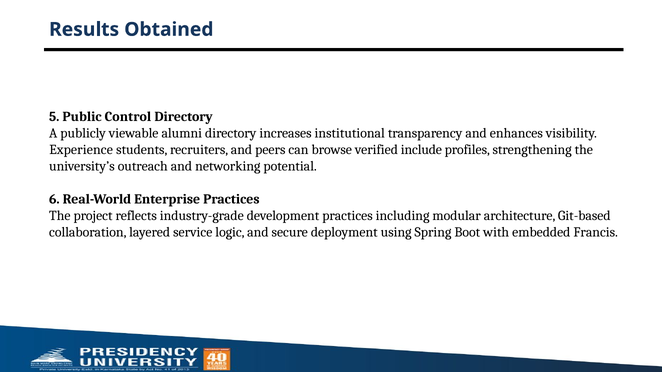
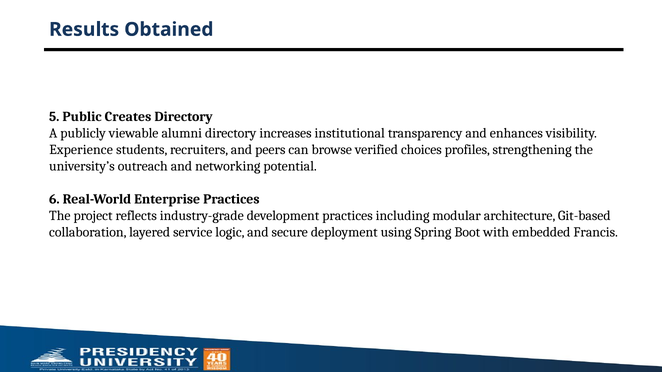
Control: Control -> Creates (128, 117)
include: include -> choices (421, 150)
